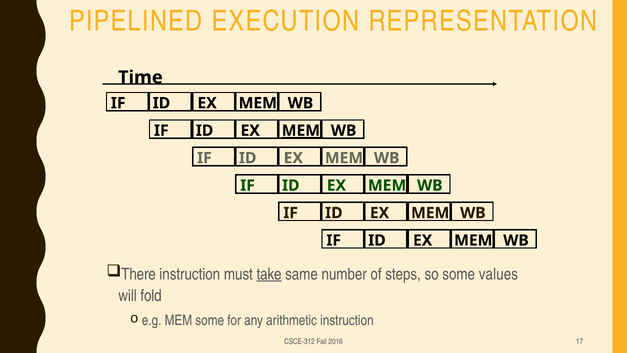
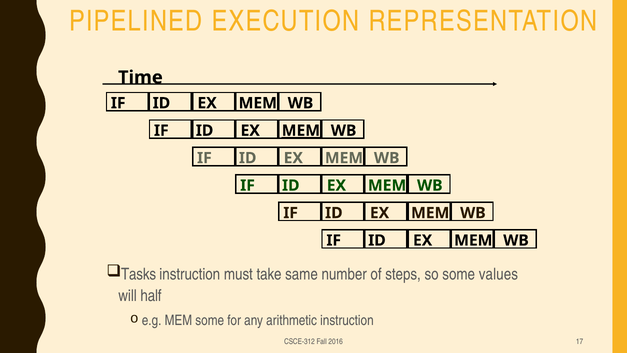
There: There -> Tasks (139, 274)
take underline: present -> none (269, 274)
fold: fold -> half (151, 295)
